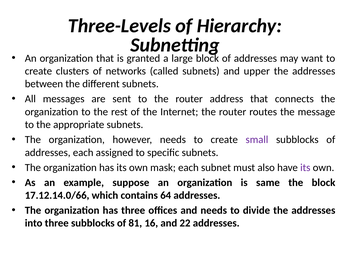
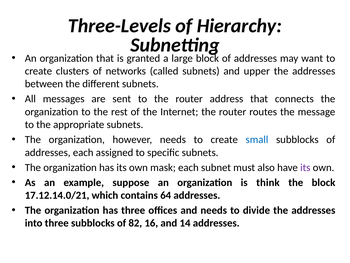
small colour: purple -> blue (257, 139)
same: same -> think (268, 182)
17.12.14.0/66: 17.12.14.0/66 -> 17.12.14.0/21 (57, 195)
81: 81 -> 82 (135, 223)
22: 22 -> 14 (185, 223)
